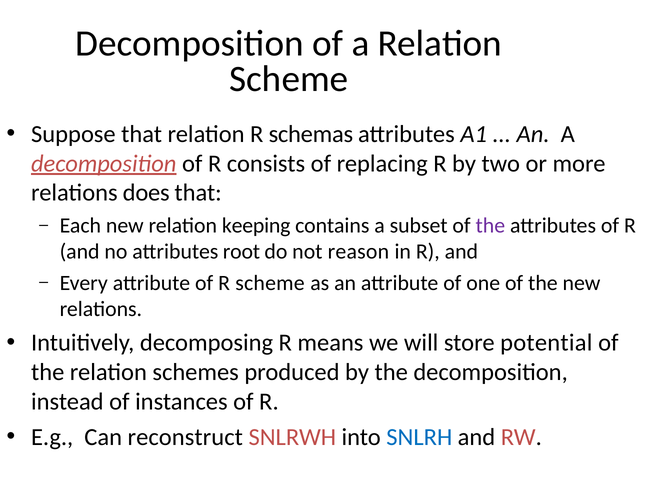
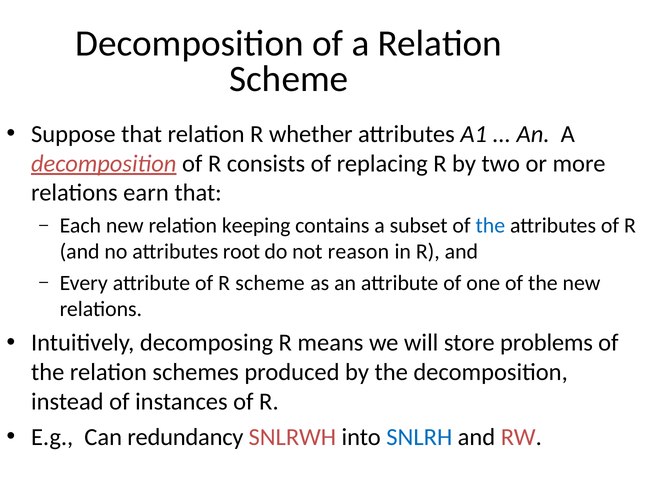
schemas: schemas -> whether (311, 134)
does: does -> earn (146, 193)
the colour: purple -> blue (490, 226)
potential: potential -> problems (546, 343)
reconstruct: reconstruct -> redundancy (185, 437)
